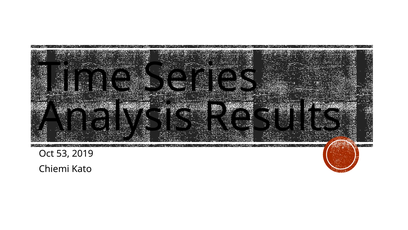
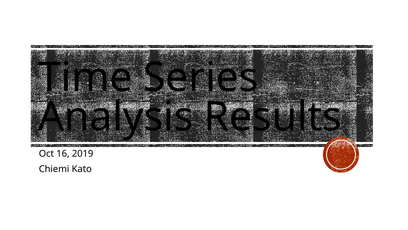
53: 53 -> 16 (63, 153)
